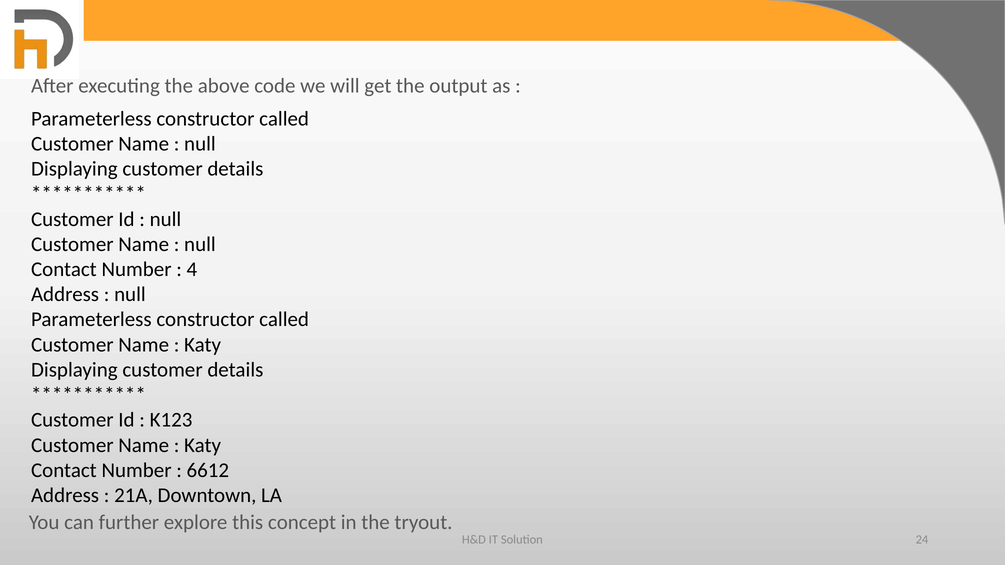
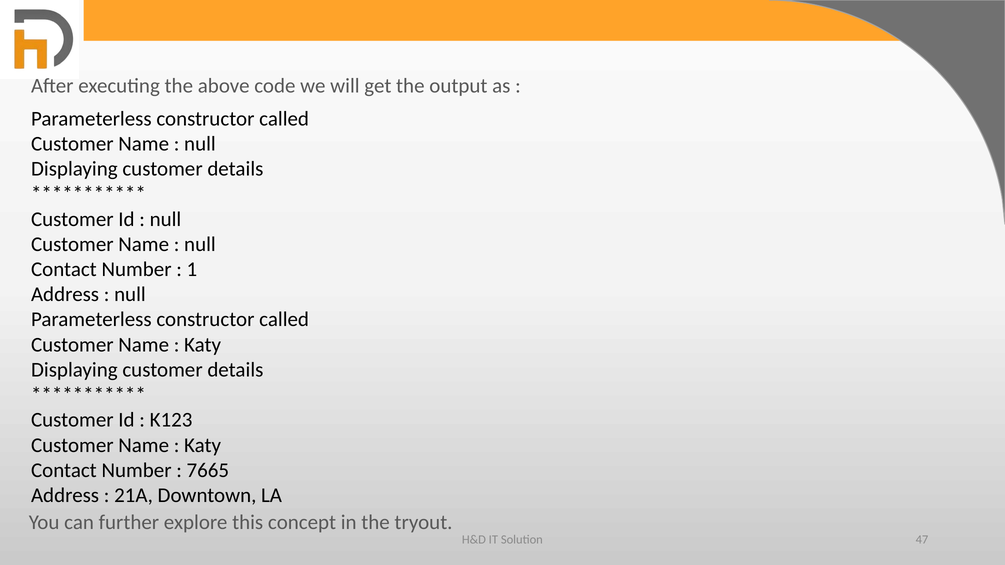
4: 4 -> 1 (192, 269)
6612: 6612 -> 7665 (208, 471)
24: 24 -> 47 (922, 540)
